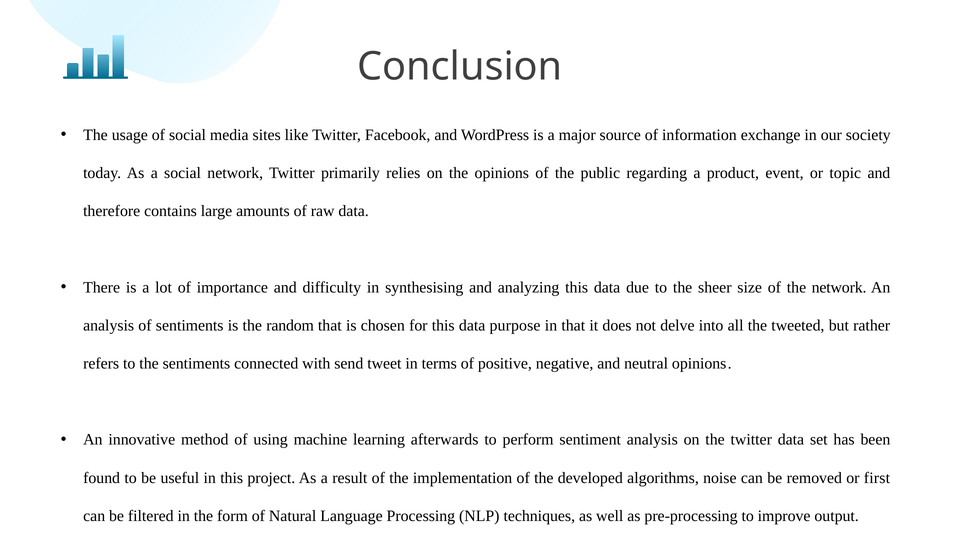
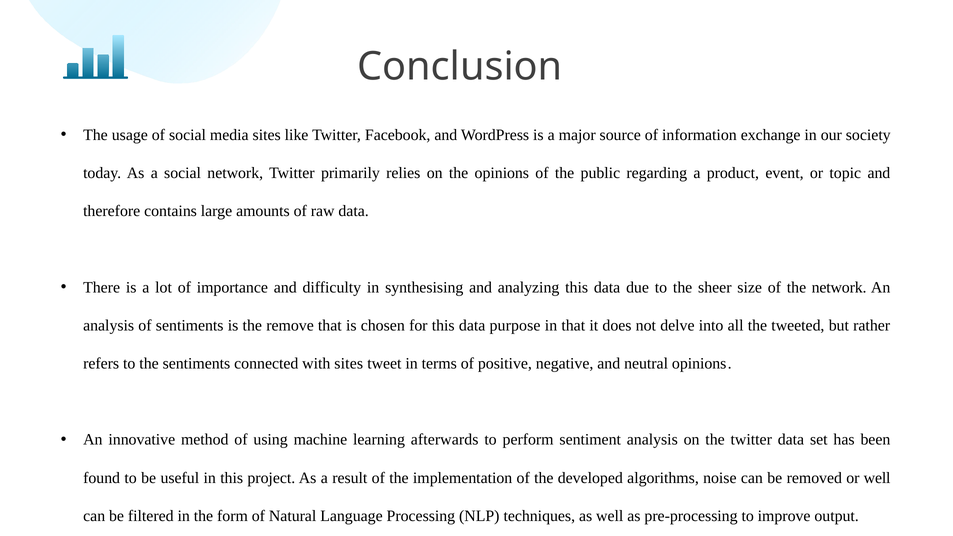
random: random -> remove (290, 325)
with send: send -> sites (349, 364)
or first: first -> well (877, 478)
